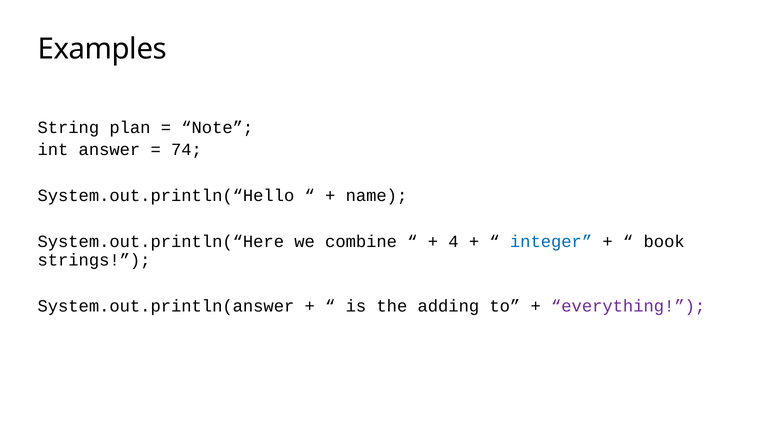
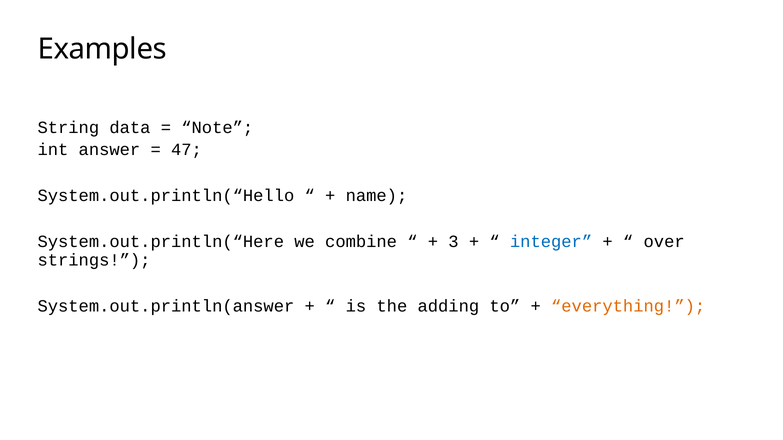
plan: plan -> data (130, 128)
74: 74 -> 47 (186, 150)
4: 4 -> 3 (453, 242)
book: book -> over (664, 242)
everything colour: purple -> orange (628, 306)
